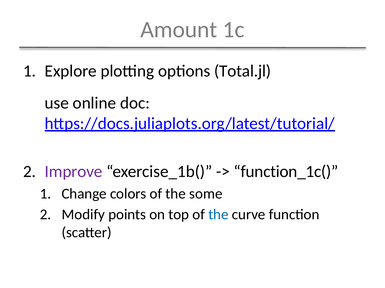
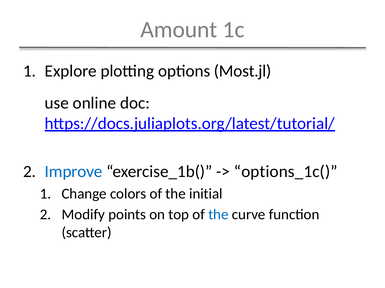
Total.jl: Total.jl -> Most.jl (243, 71)
Improve colour: purple -> blue (74, 172)
function_1c(: function_1c( -> options_1c( (286, 172)
some: some -> initial (206, 194)
